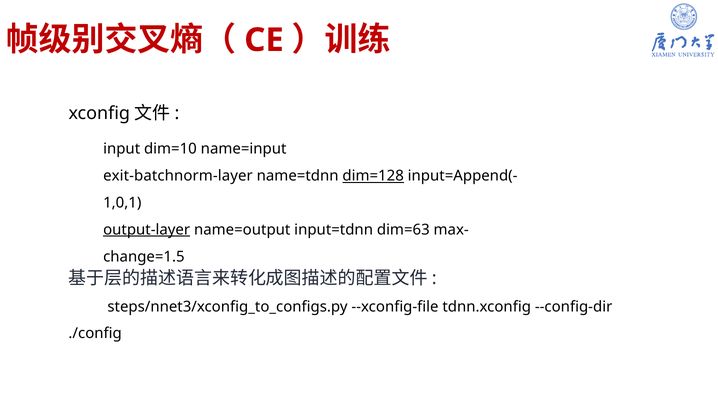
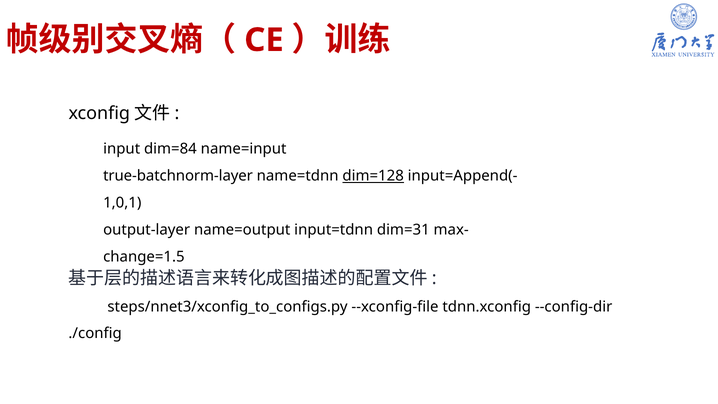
dim=10: dim=10 -> dim=84 (170, 149)
exit-batchnorm-layer: exit-batchnorm-layer -> true-batchnorm-layer (178, 176)
output-layer underline: present -> none (147, 230)
dim=63: dim=63 -> dim=31 (403, 230)
